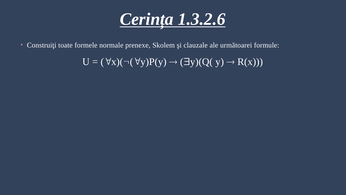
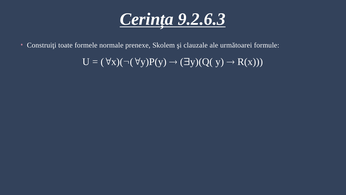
1.3.2.6: 1.3.2.6 -> 9.2.6.3 (202, 19)
